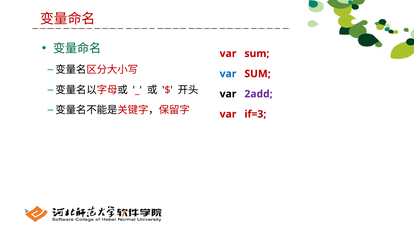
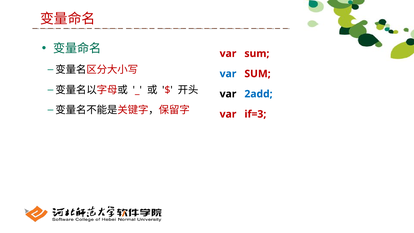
2add colour: purple -> blue (258, 94)
